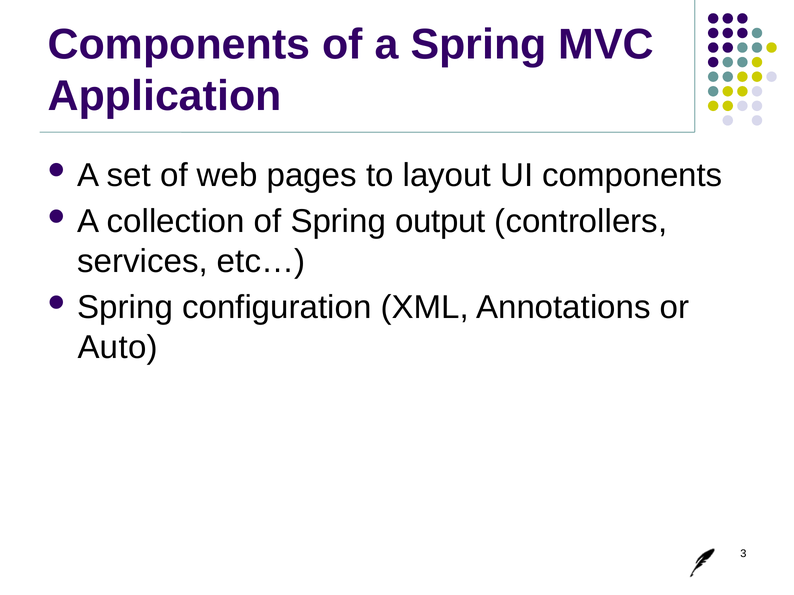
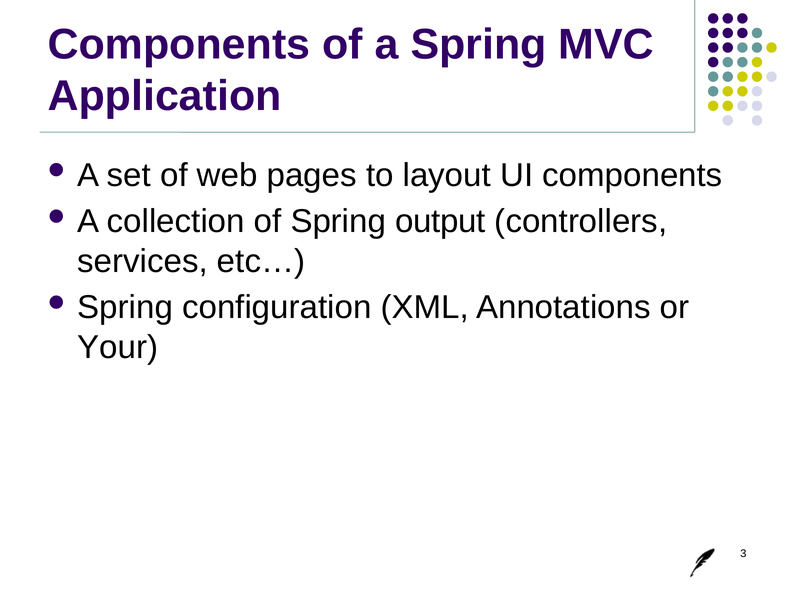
Auto: Auto -> Your (118, 347)
